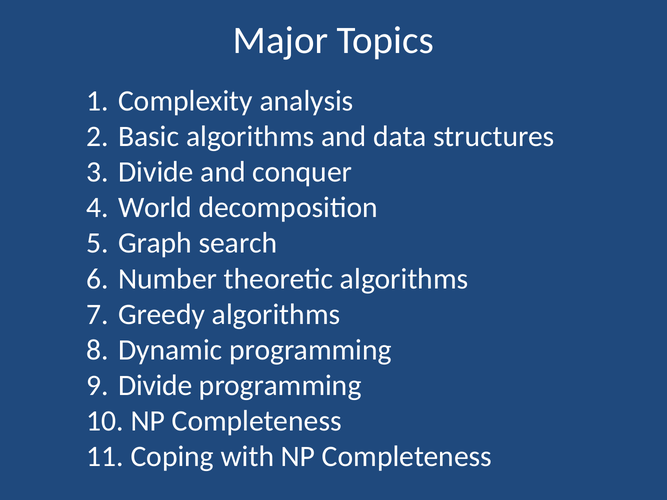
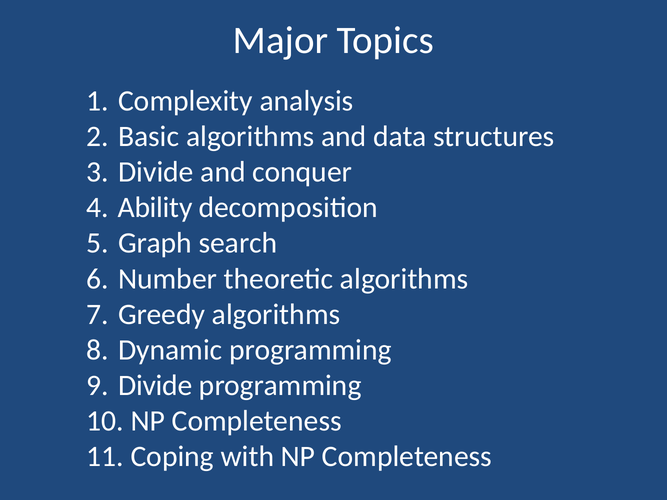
World: World -> Ability (155, 208)
